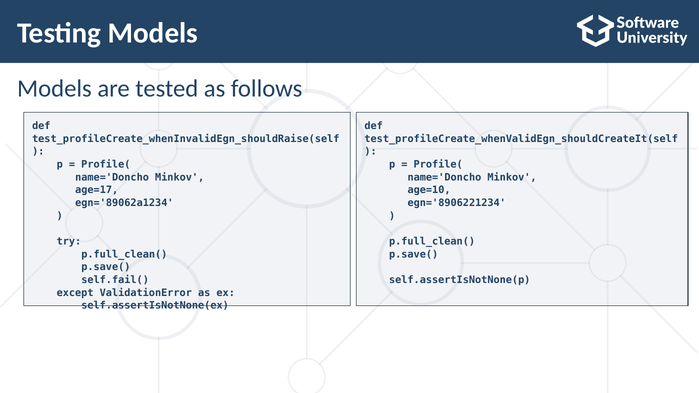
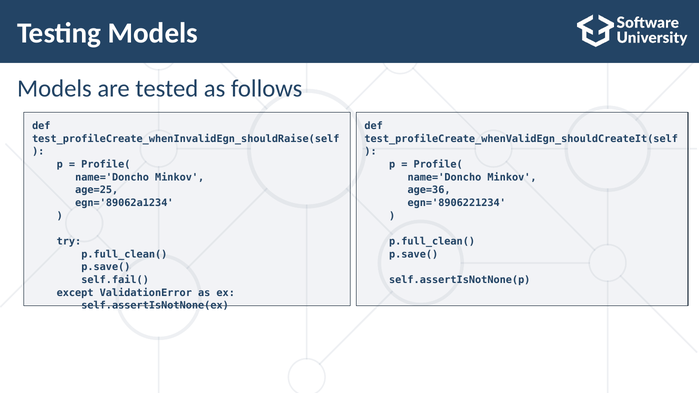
age=17: age=17 -> age=25 (97, 190)
age=10: age=10 -> age=36 (429, 190)
